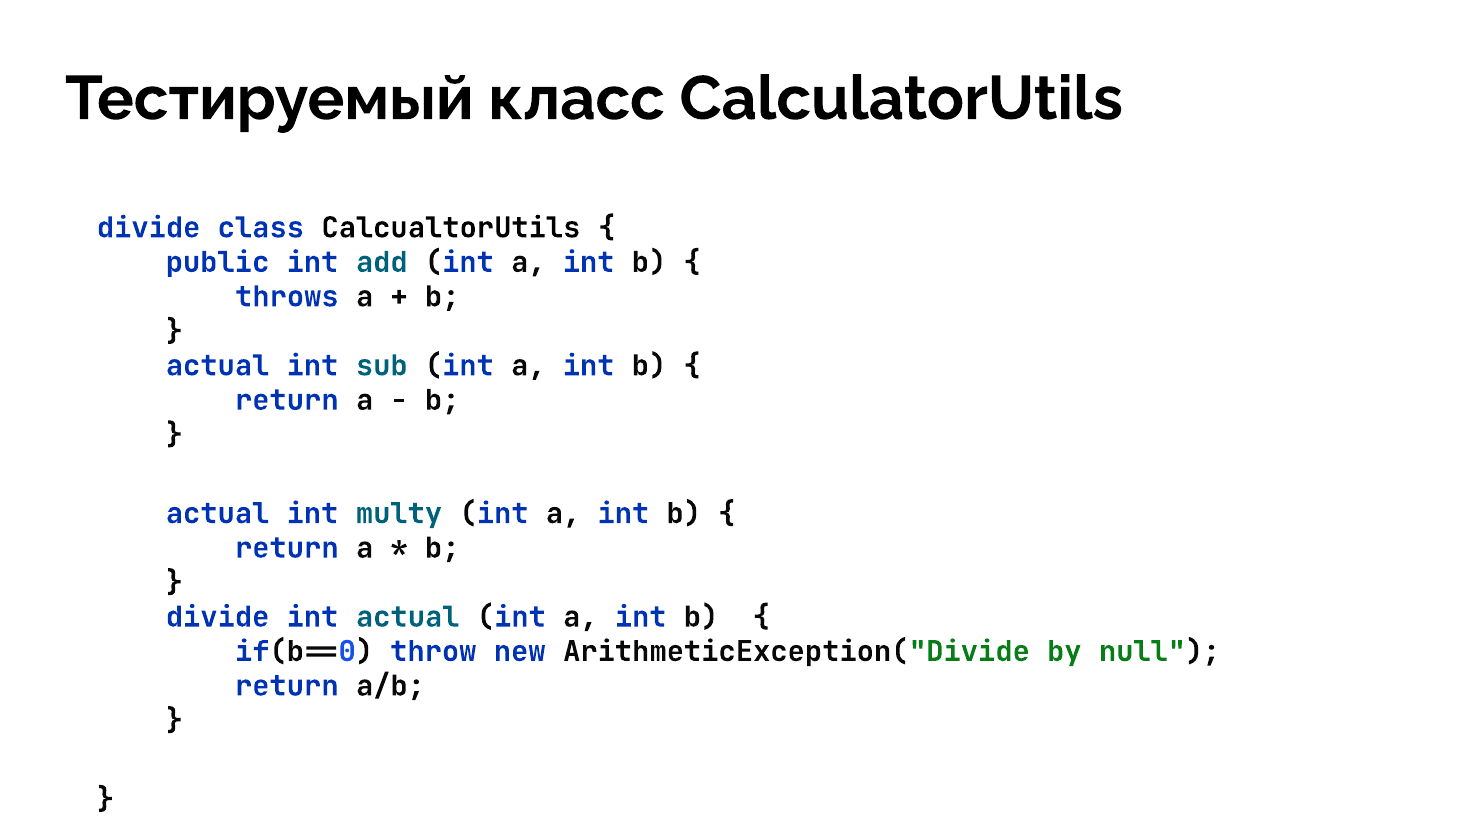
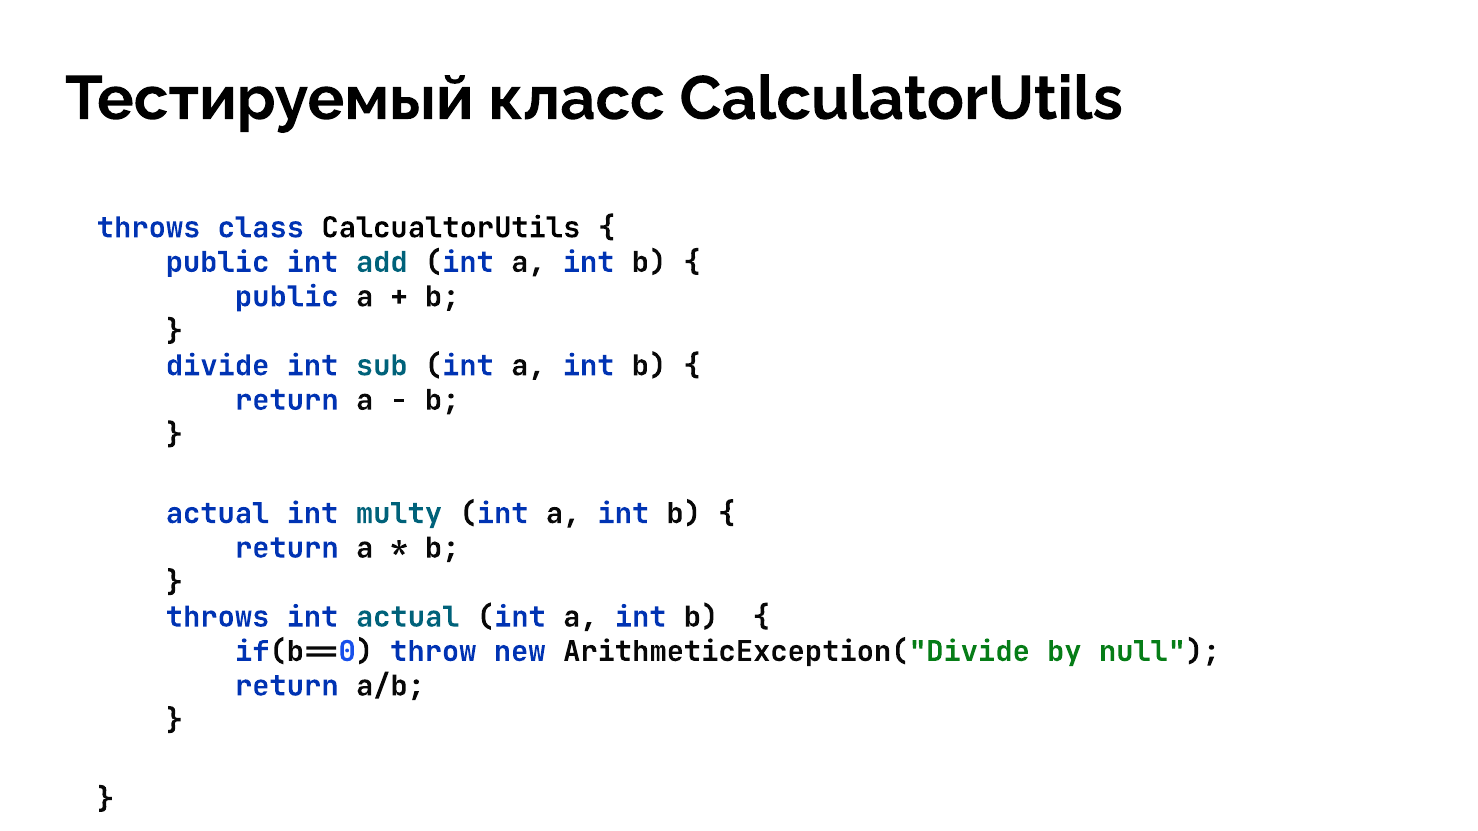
divide: divide -> throws (149, 228)
throws: throws -> public (287, 297)
actual: actual -> divide (218, 366)
divide: divide -> throws (218, 617)
